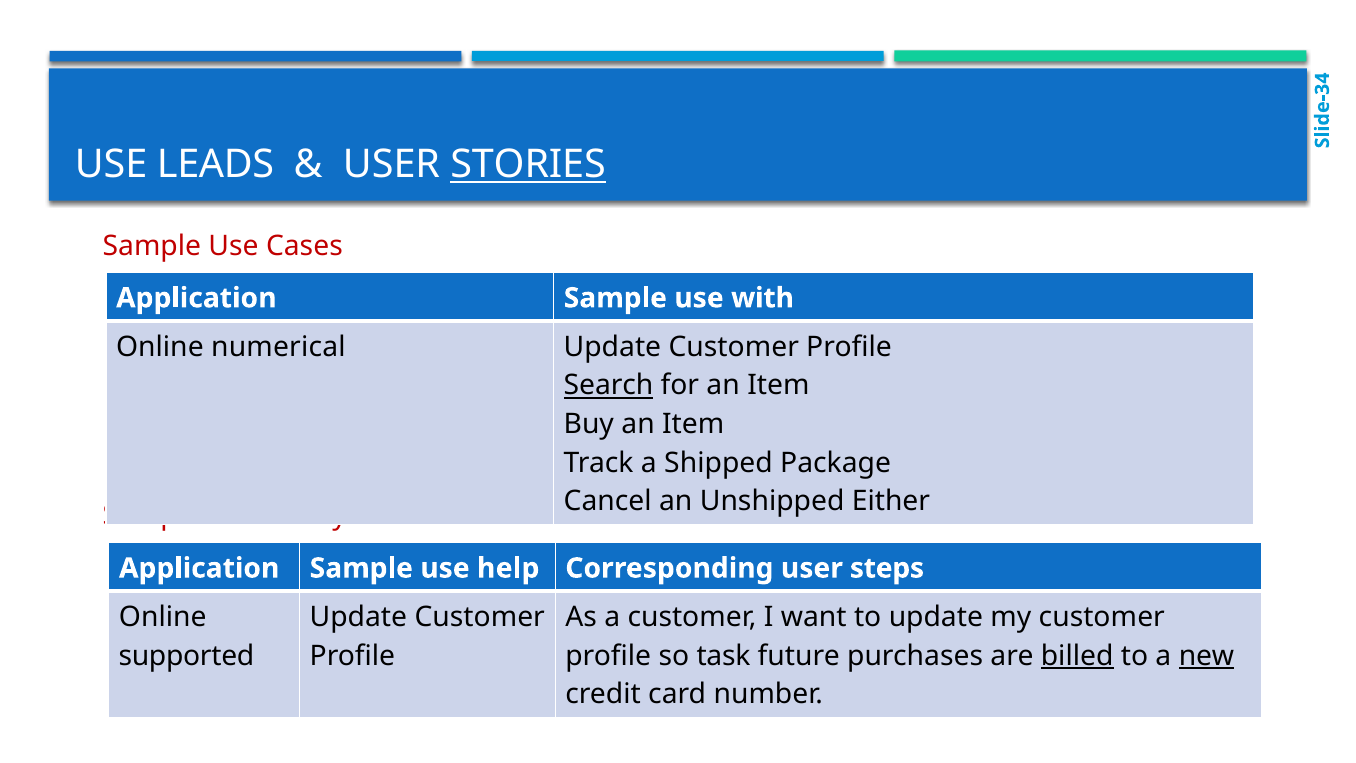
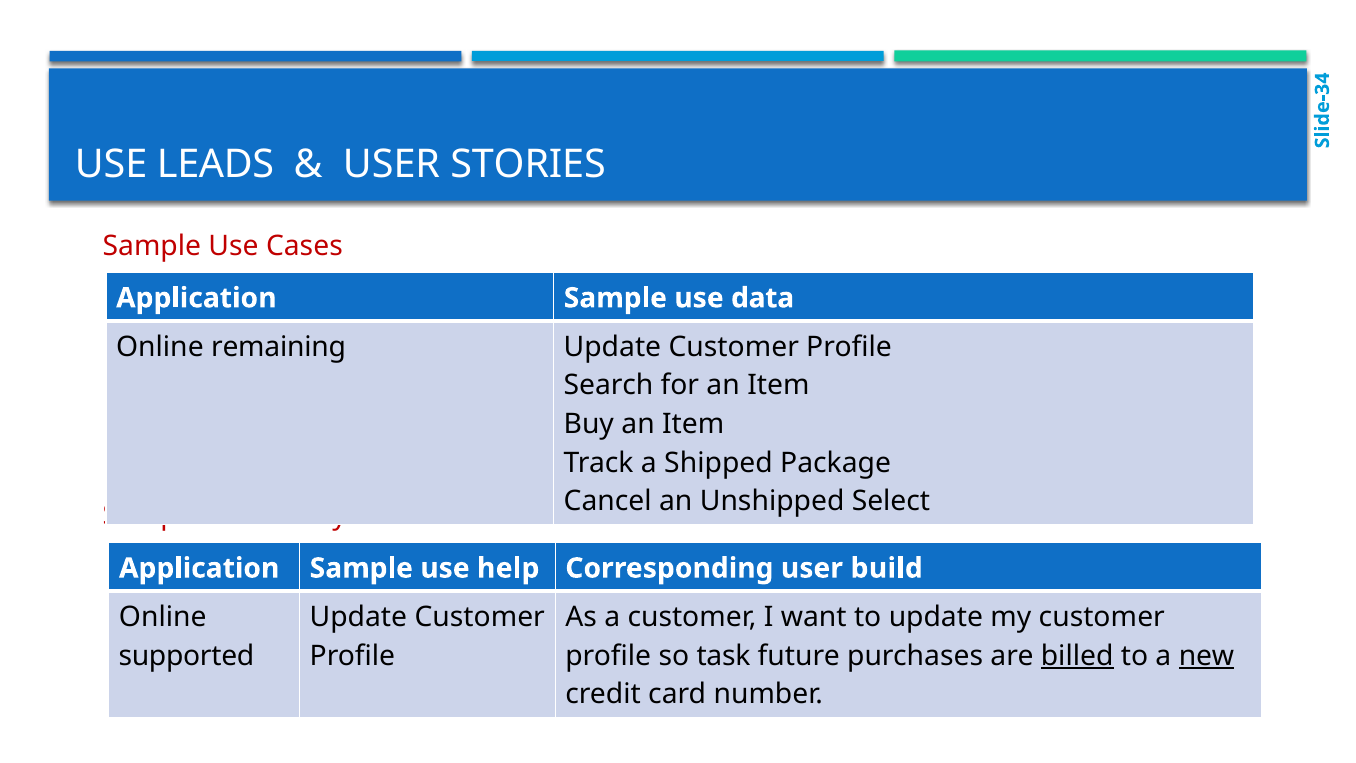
STORIES underline: present -> none (528, 165)
with: with -> data (763, 298)
numerical: numerical -> remaining (279, 347)
Search underline: present -> none (609, 385)
Either: Either -> Select (891, 501)
steps: steps -> build (887, 568)
